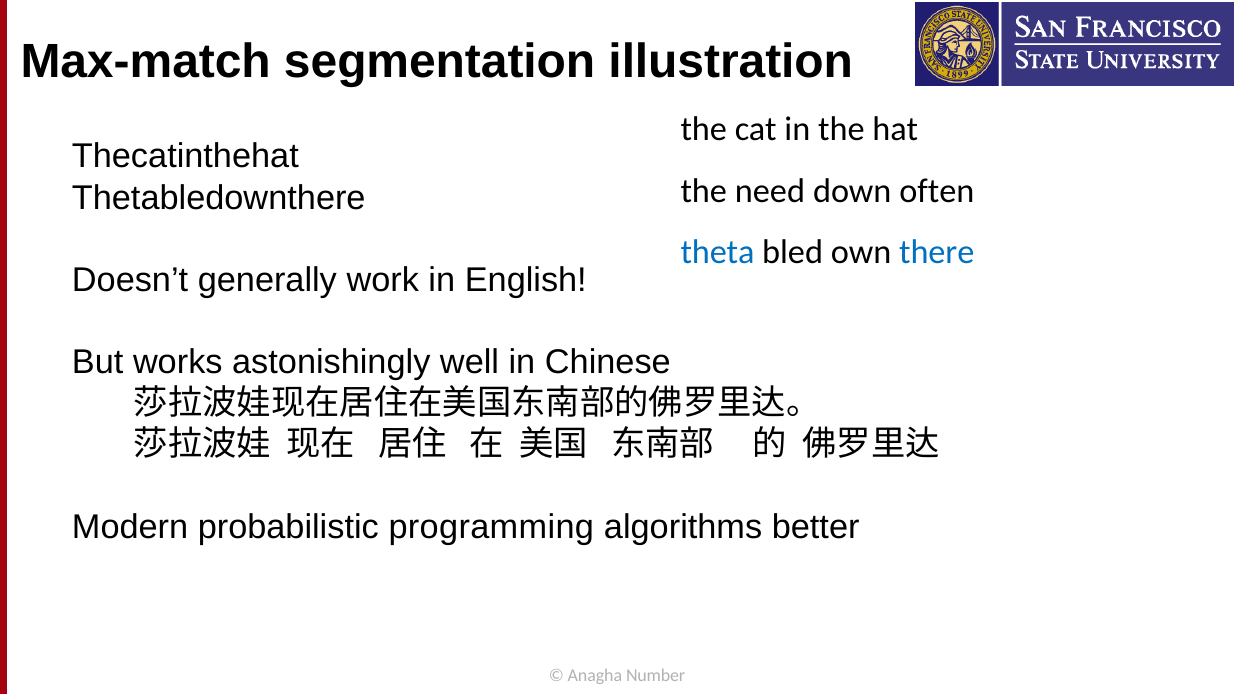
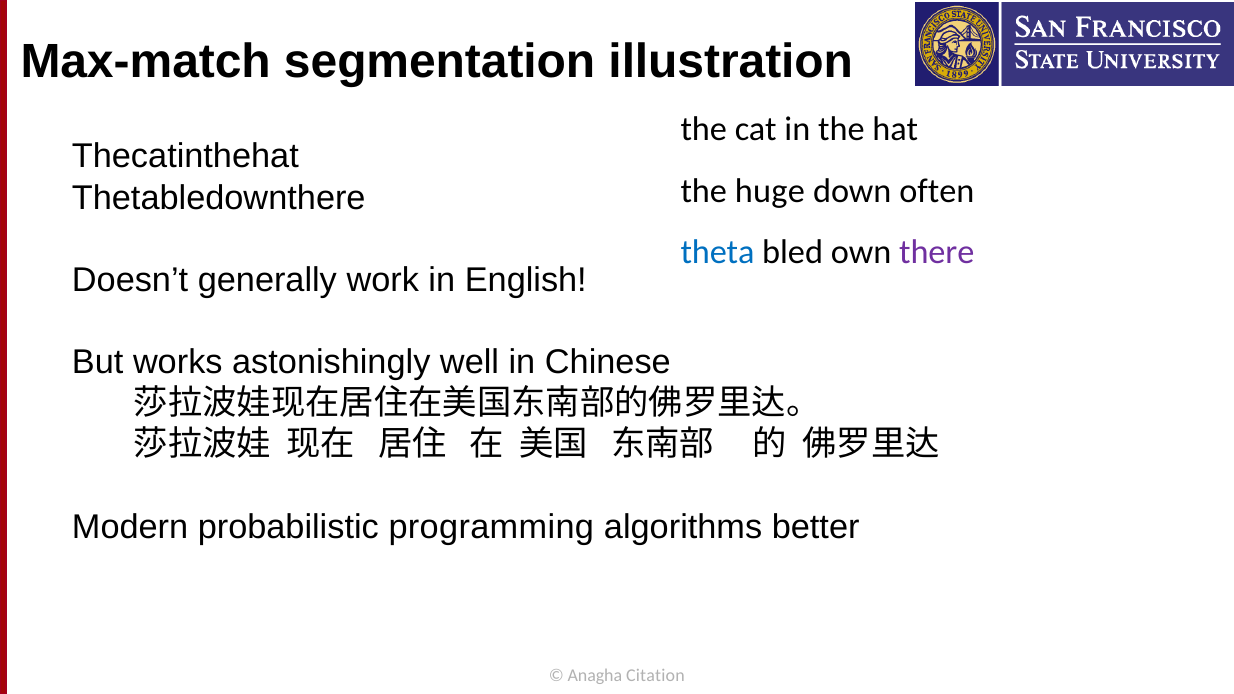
need: need -> huge (770, 191)
there colour: blue -> purple (937, 253)
Number: Number -> Citation (655, 676)
